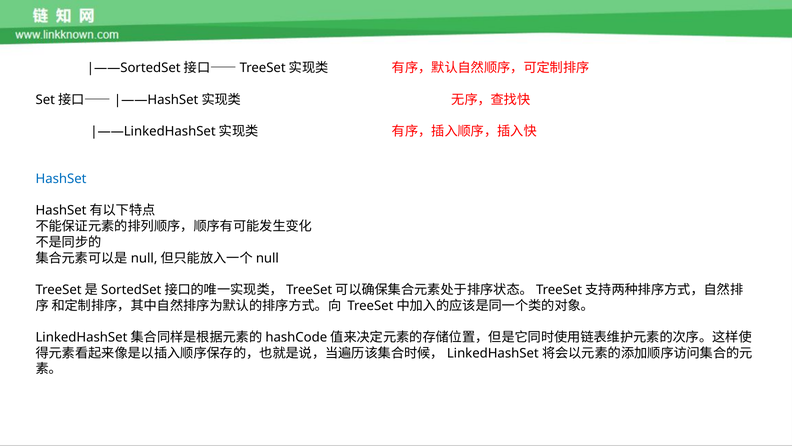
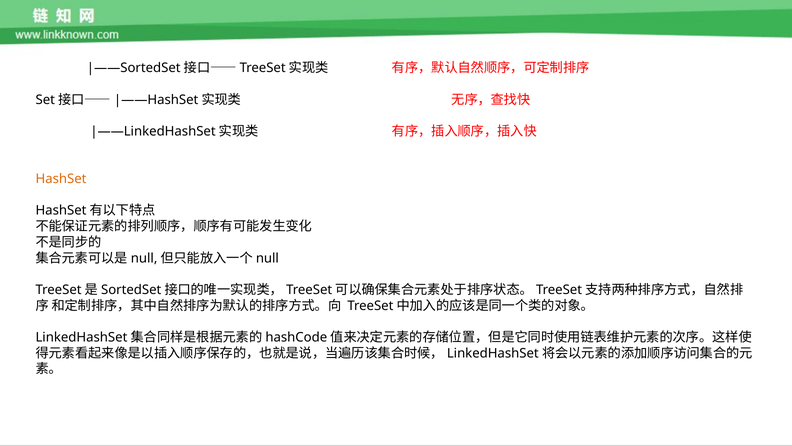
HashSet colour: blue -> orange (61, 179)
